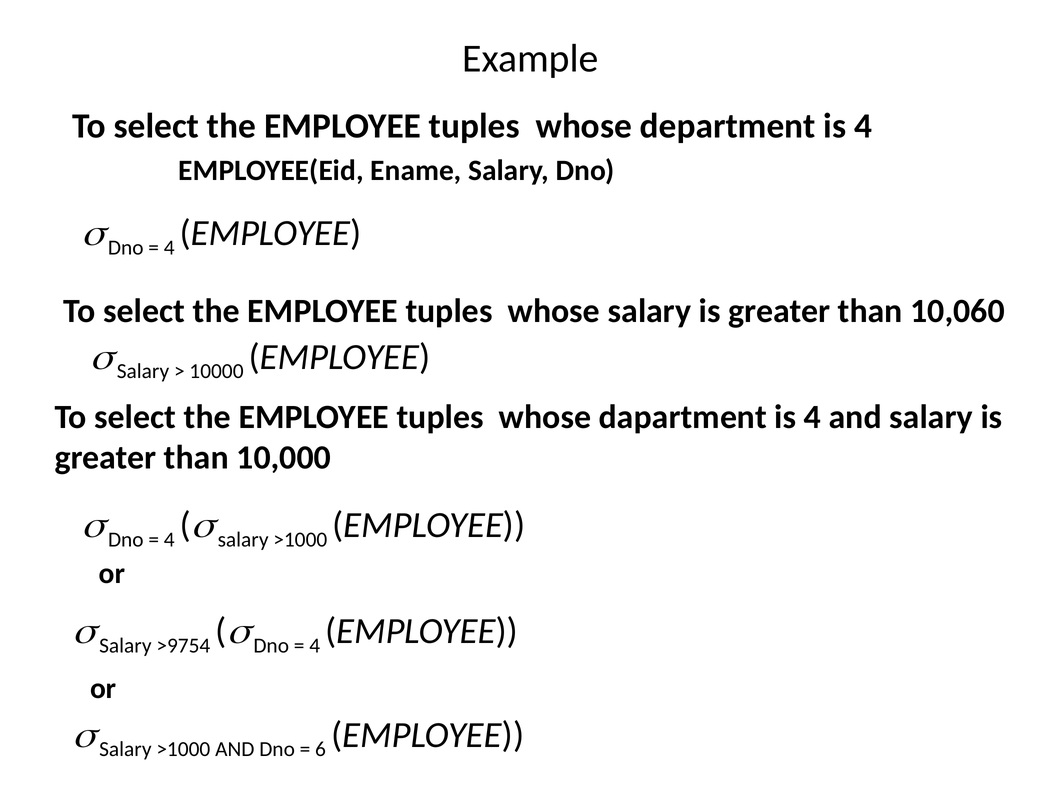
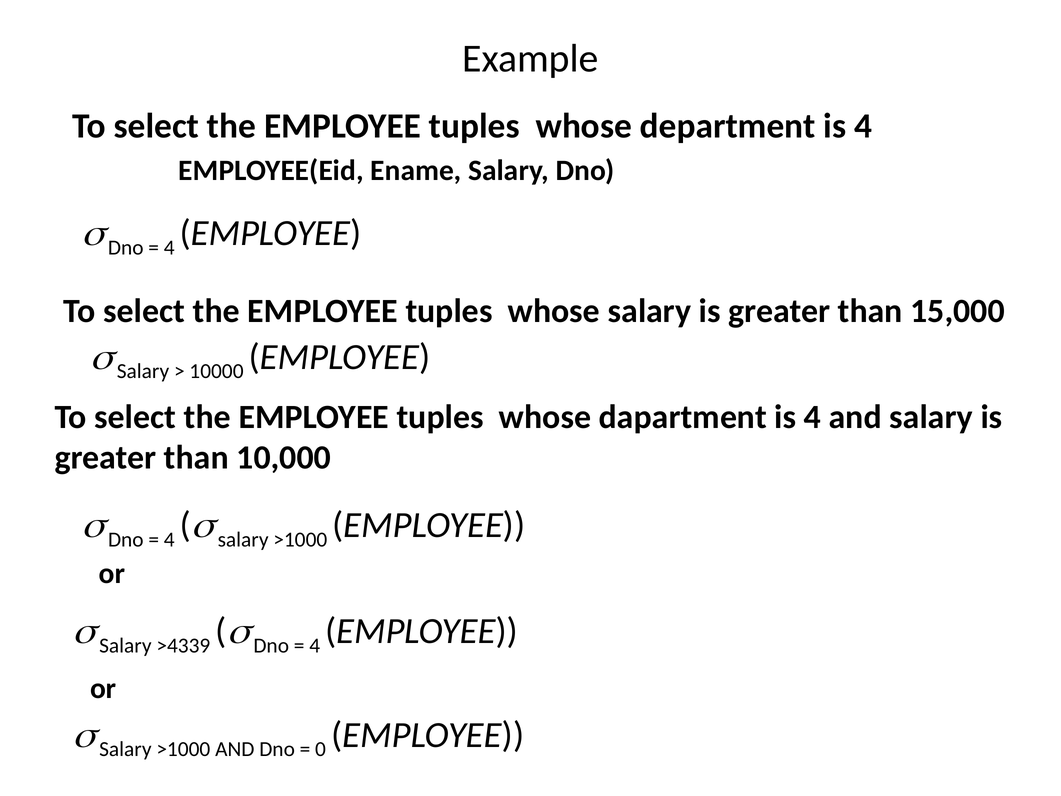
10,060: 10,060 -> 15,000 (958, 311)
>9754: >9754 -> >4339 (183, 645)
6: 6 -> 0 (320, 749)
